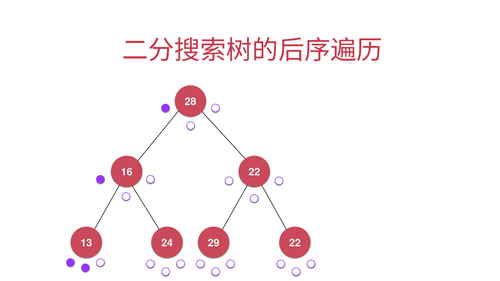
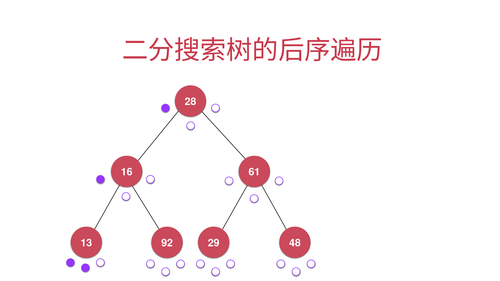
16 22: 22 -> 61 (254, 172)
24: 24 -> 92 (167, 243)
29 22: 22 -> 48 (295, 243)
